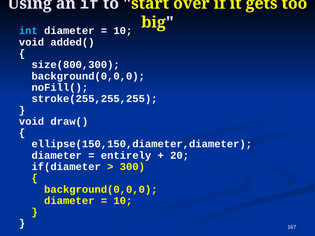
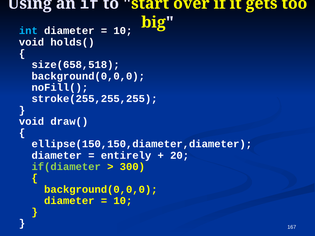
added(: added( -> holds( (72, 42)
size(800,300: size(800,300 -> size(658,518 (76, 65)
if(diameter colour: white -> light green (66, 167)
